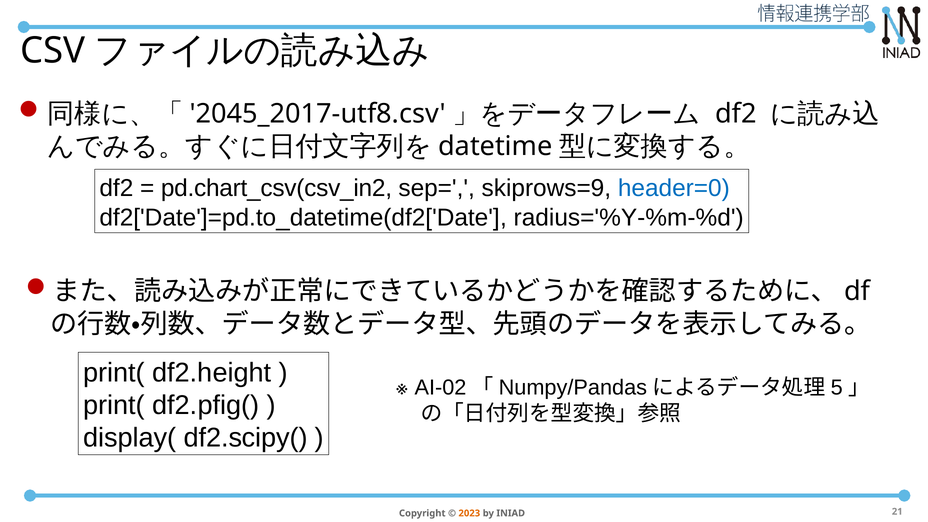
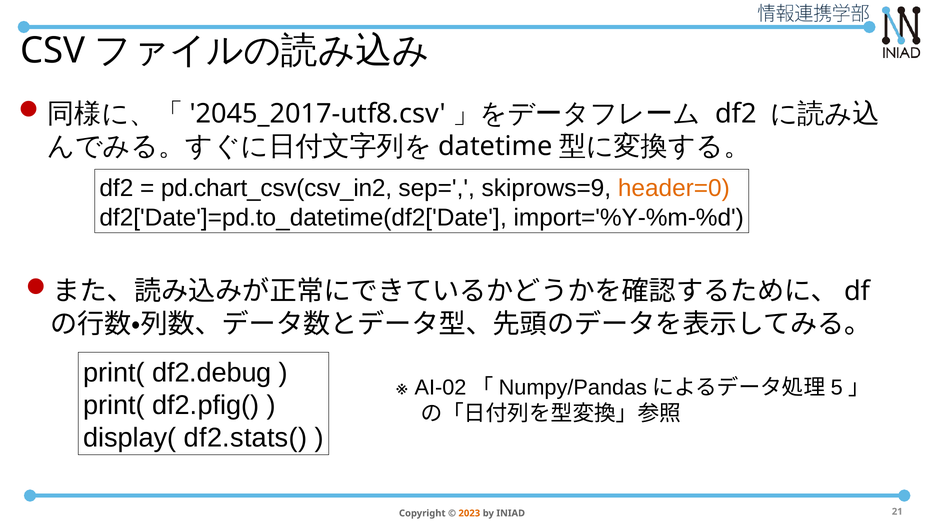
header=0 colour: blue -> orange (674, 188)
radius='%Y-%m-%d: radius='%Y-%m-%d -> import='%Y-%m-%d (629, 217)
df2.height: df2.height -> df2.debug (212, 373)
df2.scipy(: df2.scipy( -> df2.stats( (246, 438)
